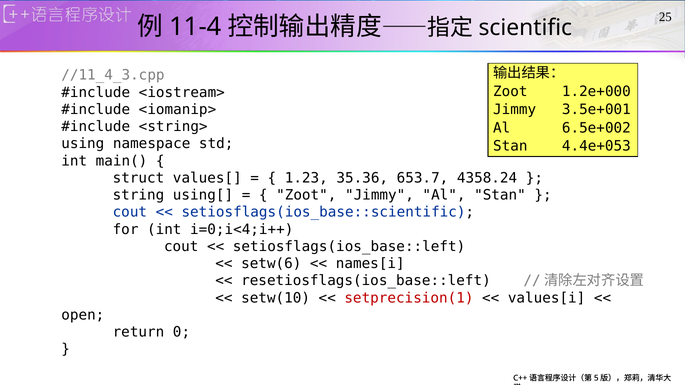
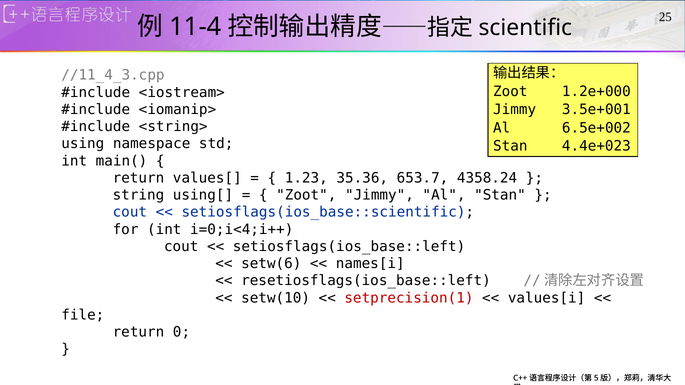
4.4e+053: 4.4e+053 -> 4.4e+023 (596, 146)
struct: struct -> return (138, 178)
open: open -> file (83, 315)
